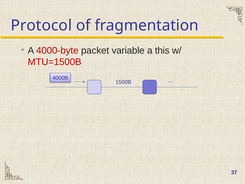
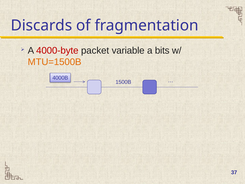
Protocol: Protocol -> Discards (41, 25)
this: this -> bits (162, 50)
MTU=1500B colour: red -> orange (55, 62)
